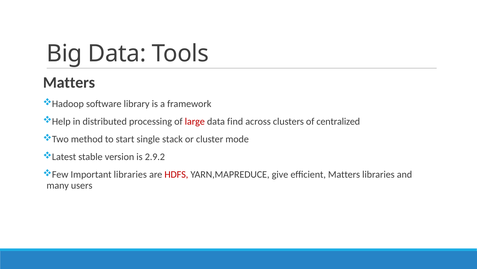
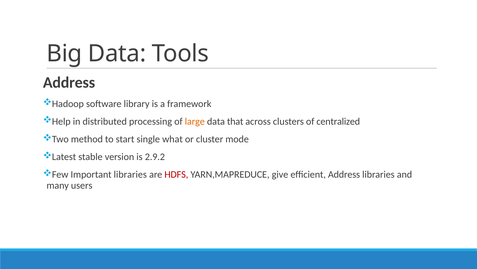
Matters: Matters -> Address (69, 82)
large colour: red -> orange (195, 121)
find: find -> that (235, 121)
stack: stack -> what (172, 139)
efficient Matters: Matters -> Address (344, 174)
